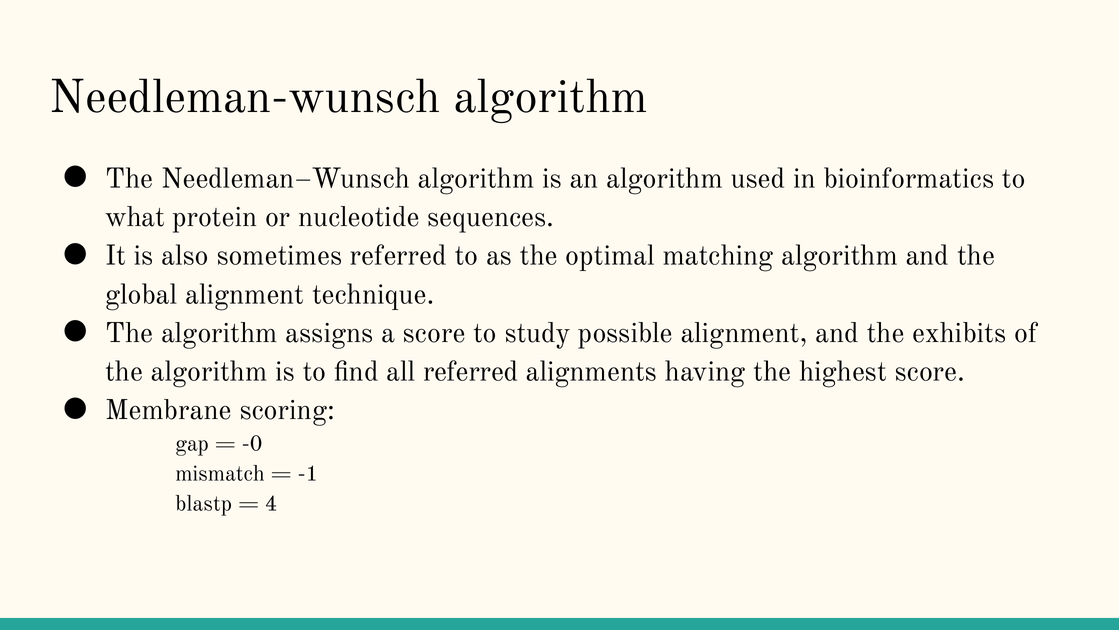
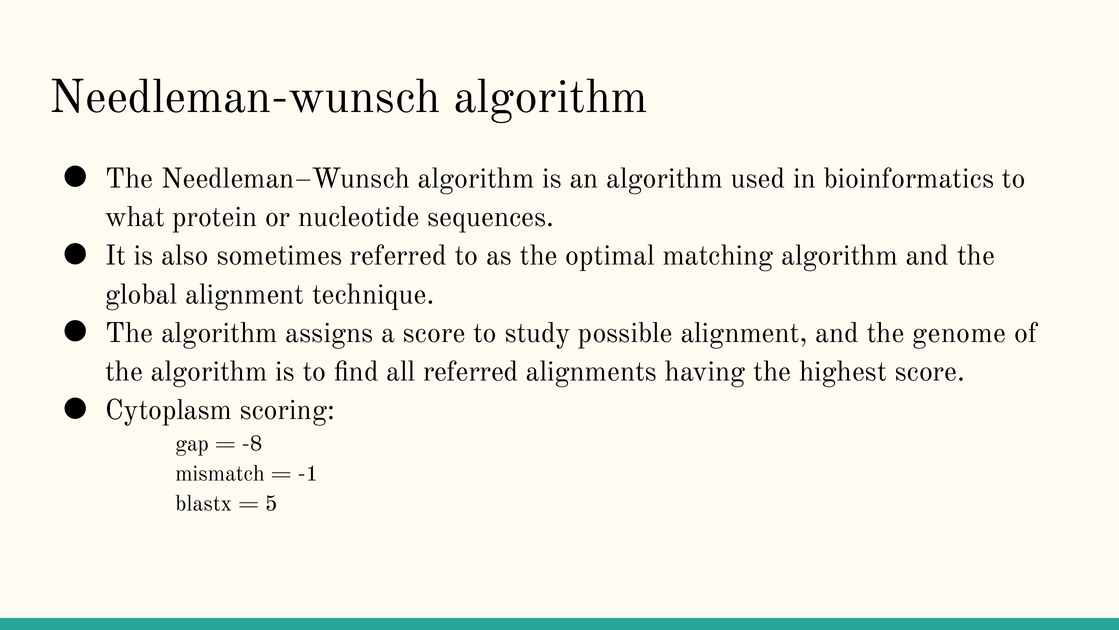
exhibits: exhibits -> genome (959, 333)
Membrane: Membrane -> Cytoplasm (169, 410)
-0: -0 -> -8 (252, 443)
blastp: blastp -> blastx (204, 503)
4: 4 -> 5 (271, 503)
